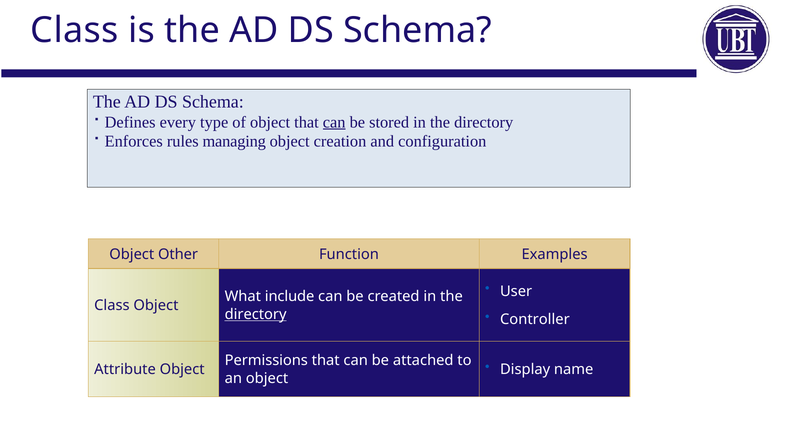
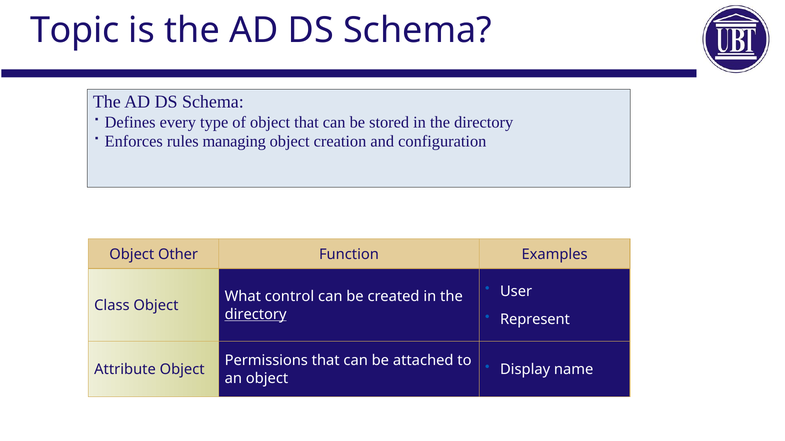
Class: Class -> Topic (75, 30)
can underline: present -> none (334, 122)
include: include -> control (290, 297)
Controller: Controller -> Represent (535, 320)
